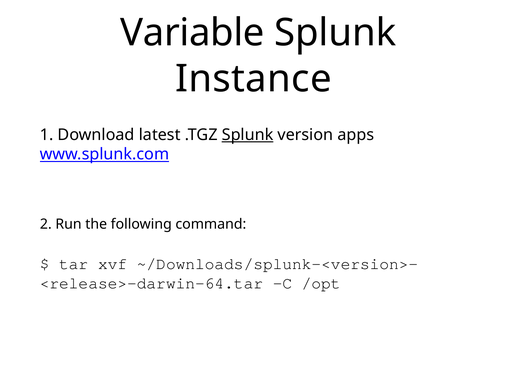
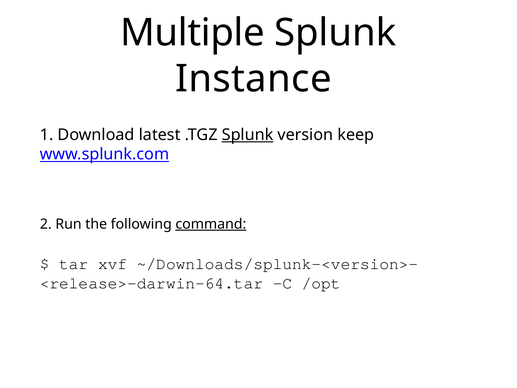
Variable: Variable -> Multiple (192, 33)
apps: apps -> keep (356, 135)
command underline: none -> present (211, 224)
